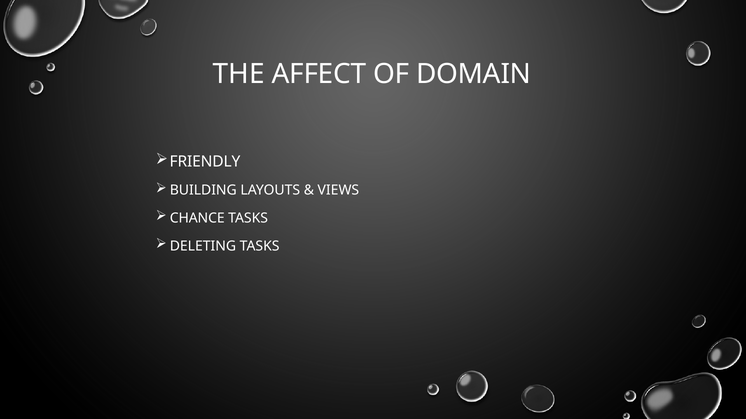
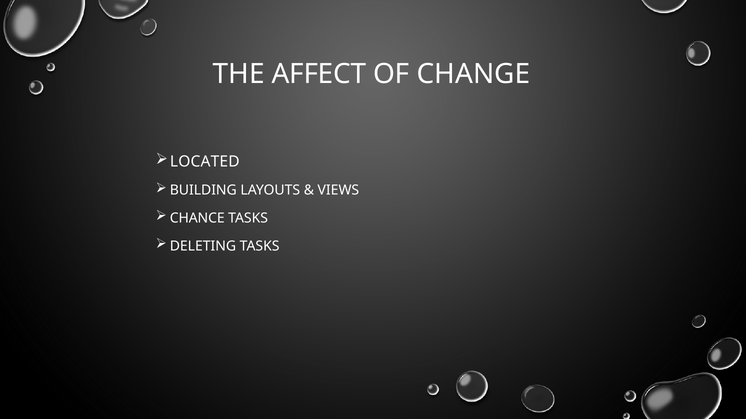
DOMAIN: DOMAIN -> CHANGE (473, 74)
FRIENDLY: FRIENDLY -> LOCATED (205, 162)
